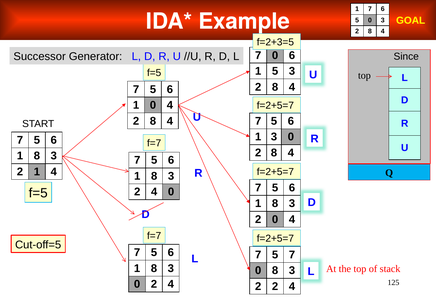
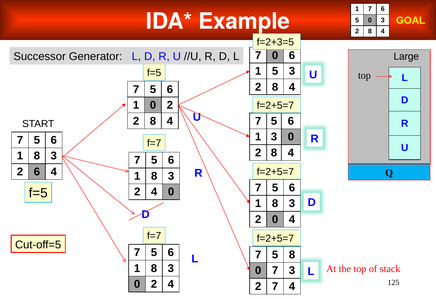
Since: Since -> Large (406, 57)
1 0 4: 4 -> 2 (170, 105)
2 1: 1 -> 6 (37, 172)
5 7: 7 -> 8 (292, 255)
8: 8 -> 7 (275, 270)
2 2: 2 -> 7 (275, 286)
